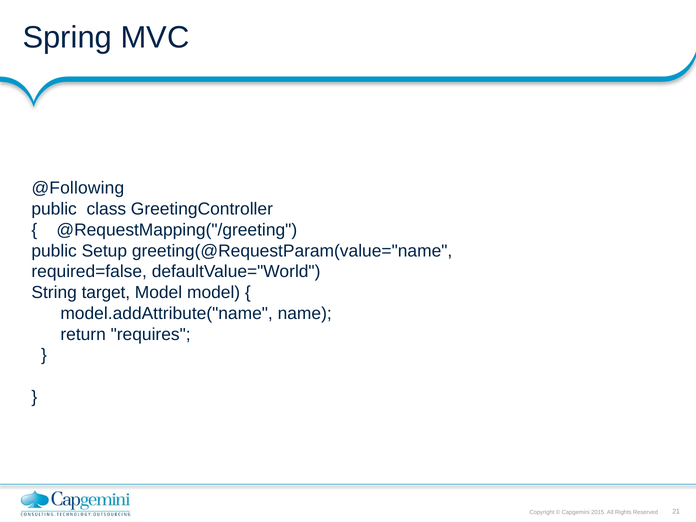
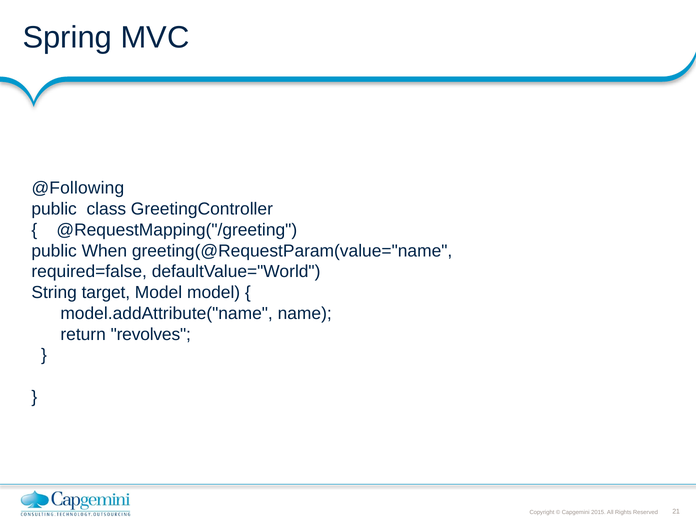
Setup: Setup -> When (104, 251)
requires: requires -> revolves (151, 334)
